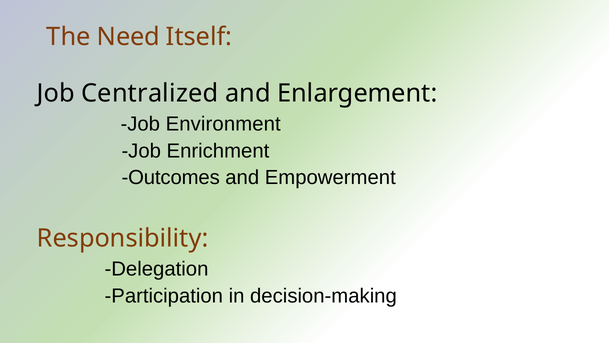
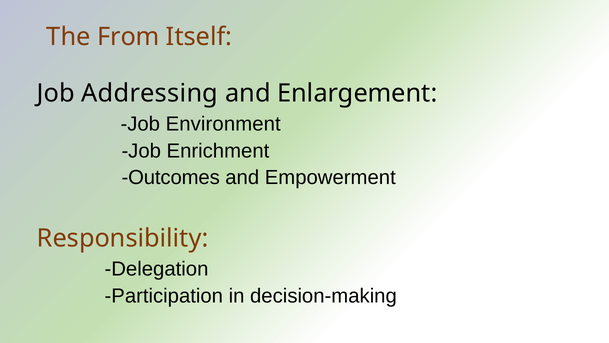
Need: Need -> From (128, 37)
Centralized: Centralized -> Addressing (150, 93)
